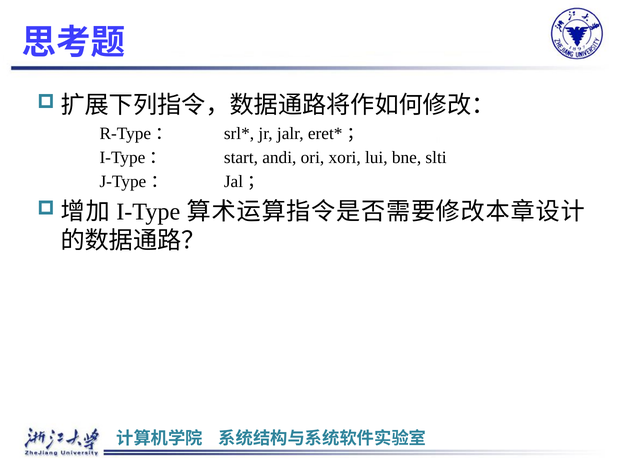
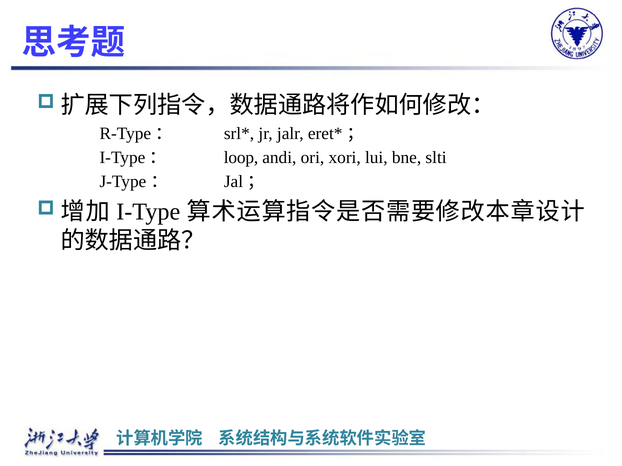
start: start -> loop (241, 158)
